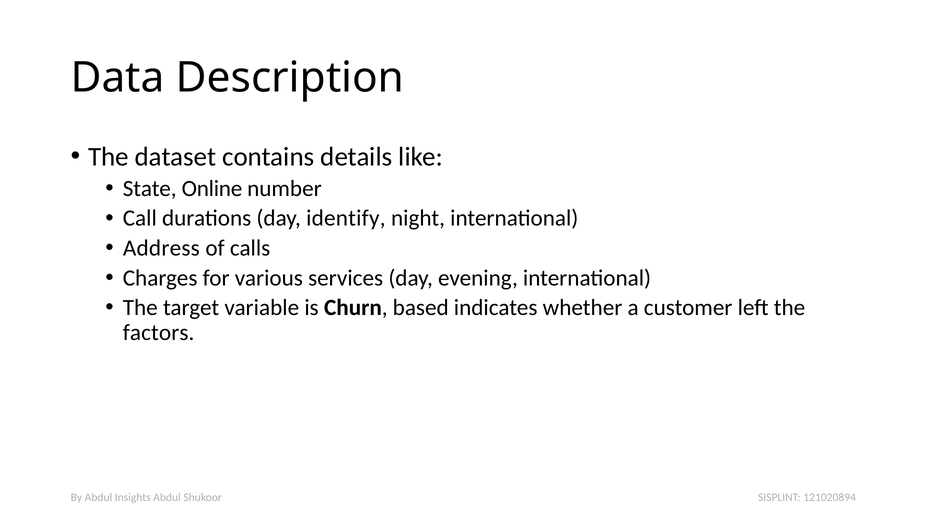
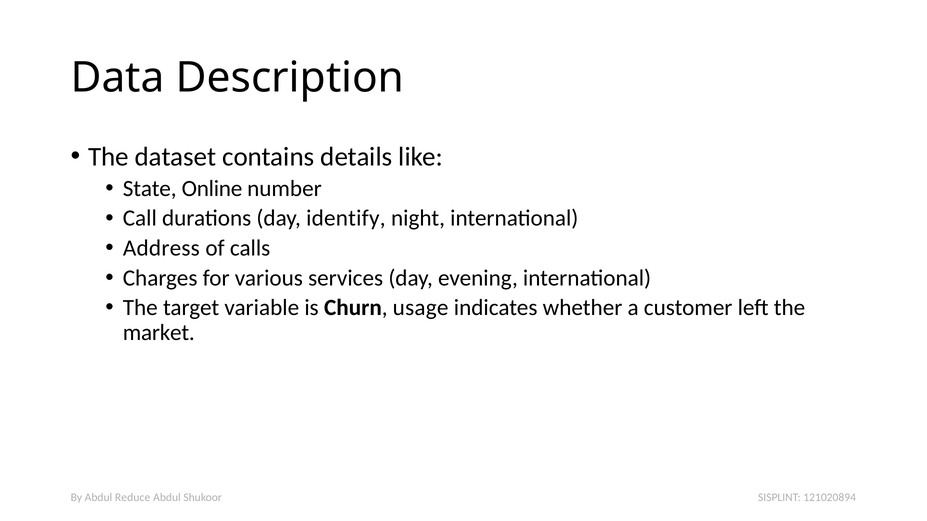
based: based -> usage (421, 308)
factors: factors -> market (159, 333)
Insights: Insights -> Reduce (133, 498)
